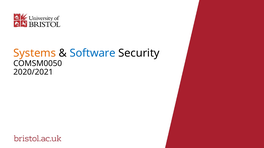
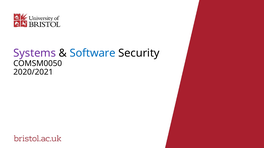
Systems colour: orange -> purple (35, 53)
